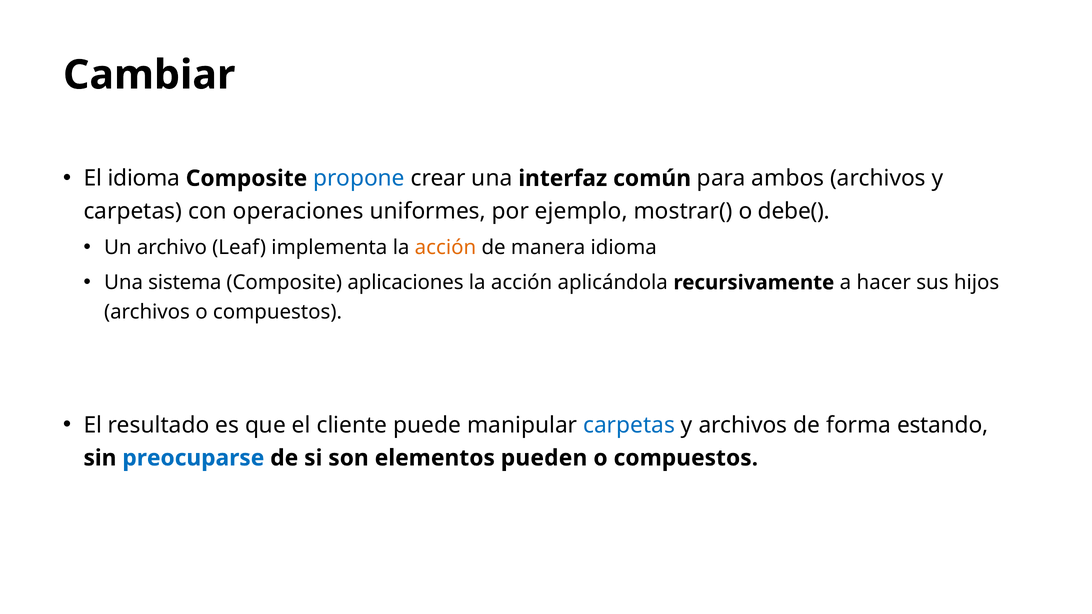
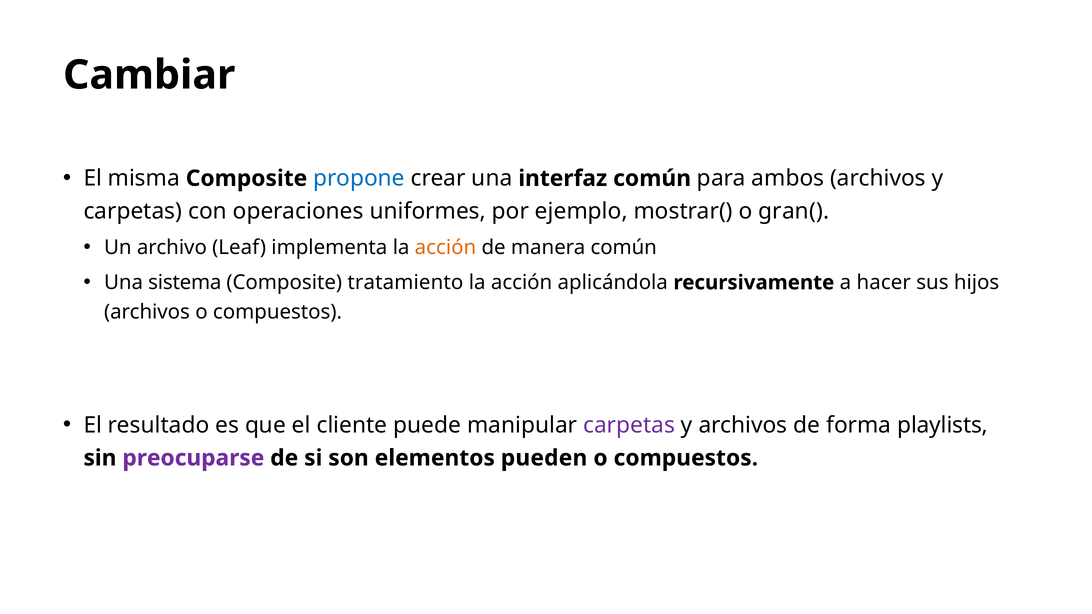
El idioma: idioma -> misma (144, 178)
debe(: debe( -> gran( (794, 211)
manera idioma: idioma -> común (624, 248)
aplicaciones: aplicaciones -> tratamiento (405, 283)
carpetas colour: blue -> purple (629, 425)
estando: estando -> playlists (943, 425)
preocuparse colour: blue -> purple (193, 458)
